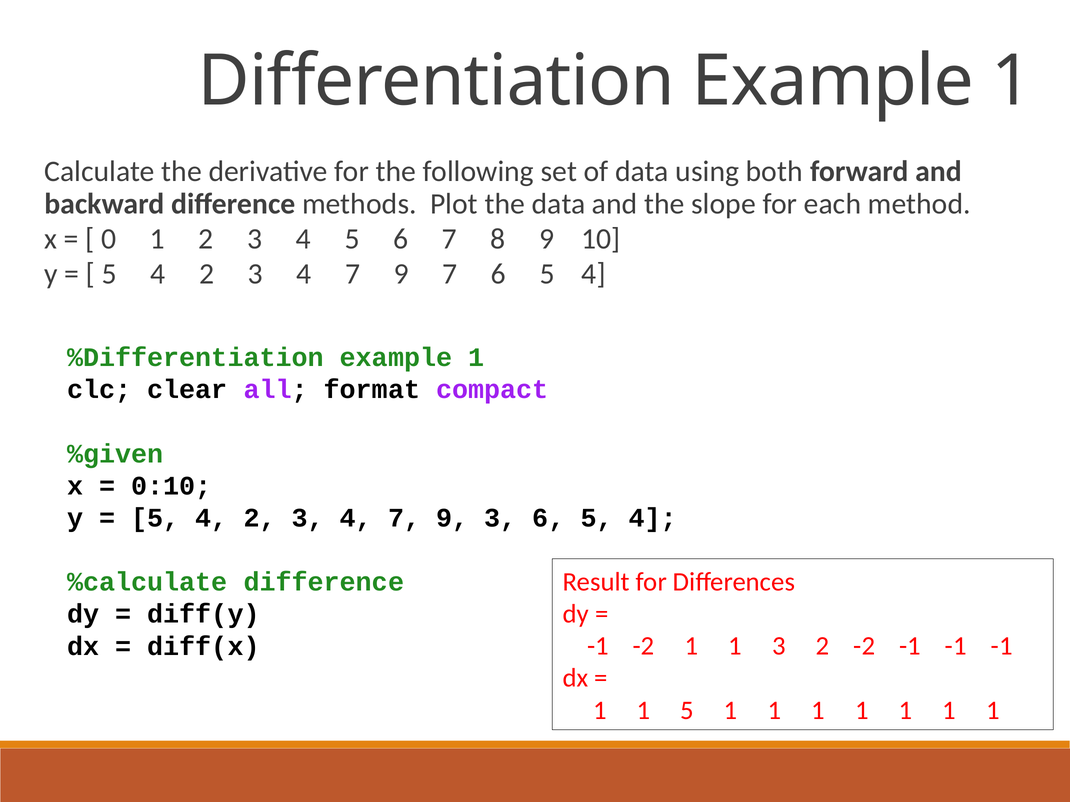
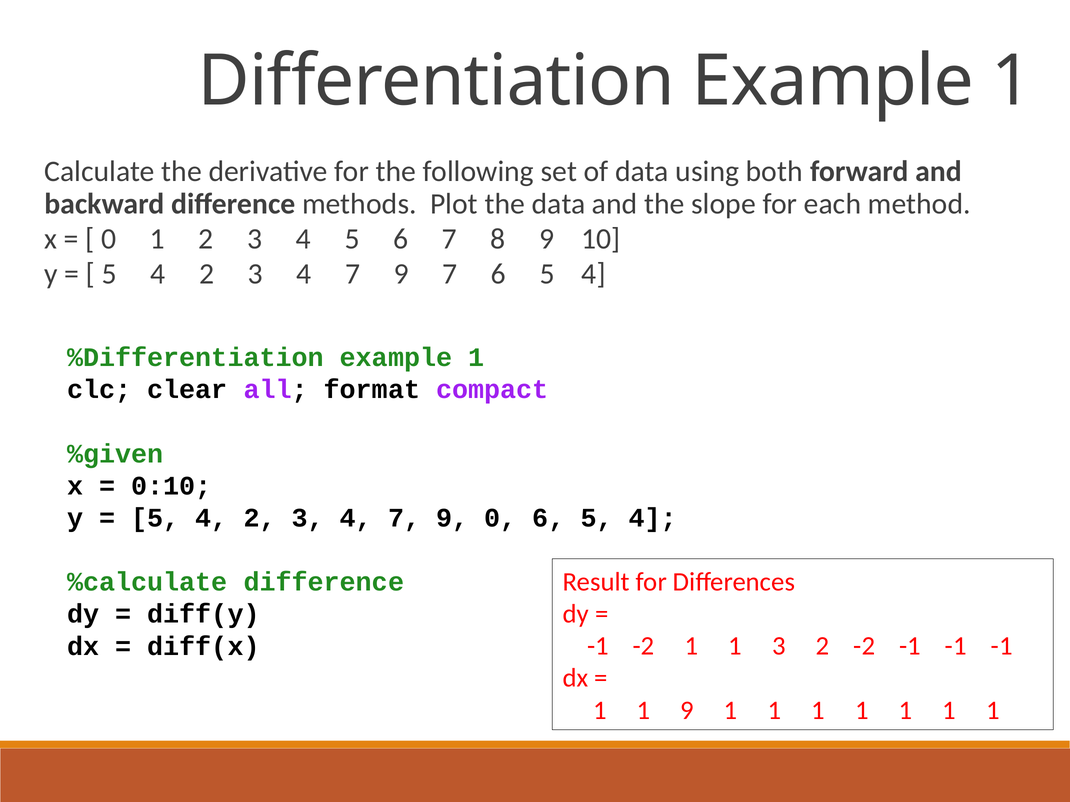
9 3: 3 -> 0 (500, 518)
1 5: 5 -> 9 (687, 711)
